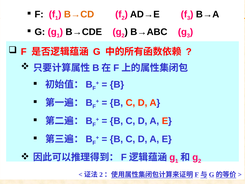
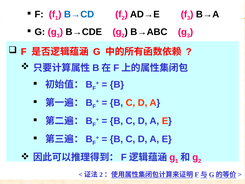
B→CD colour: orange -> blue (79, 14)
